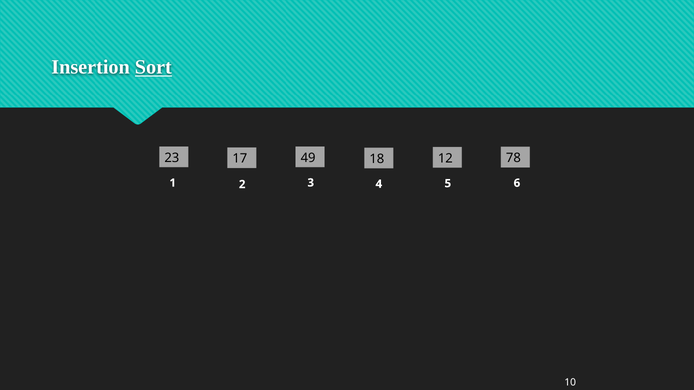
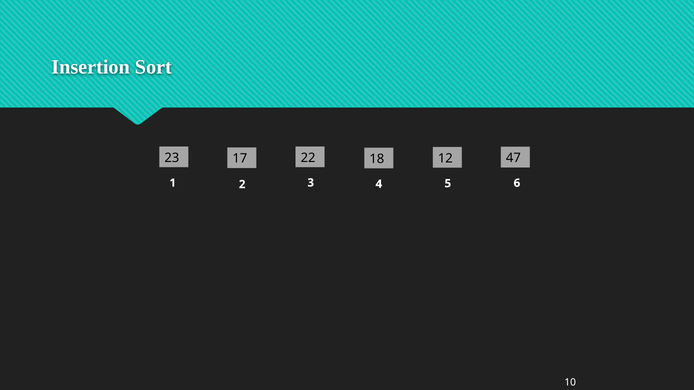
Sort underline: present -> none (153, 67)
49: 49 -> 22 (308, 158)
78: 78 -> 47 (513, 158)
